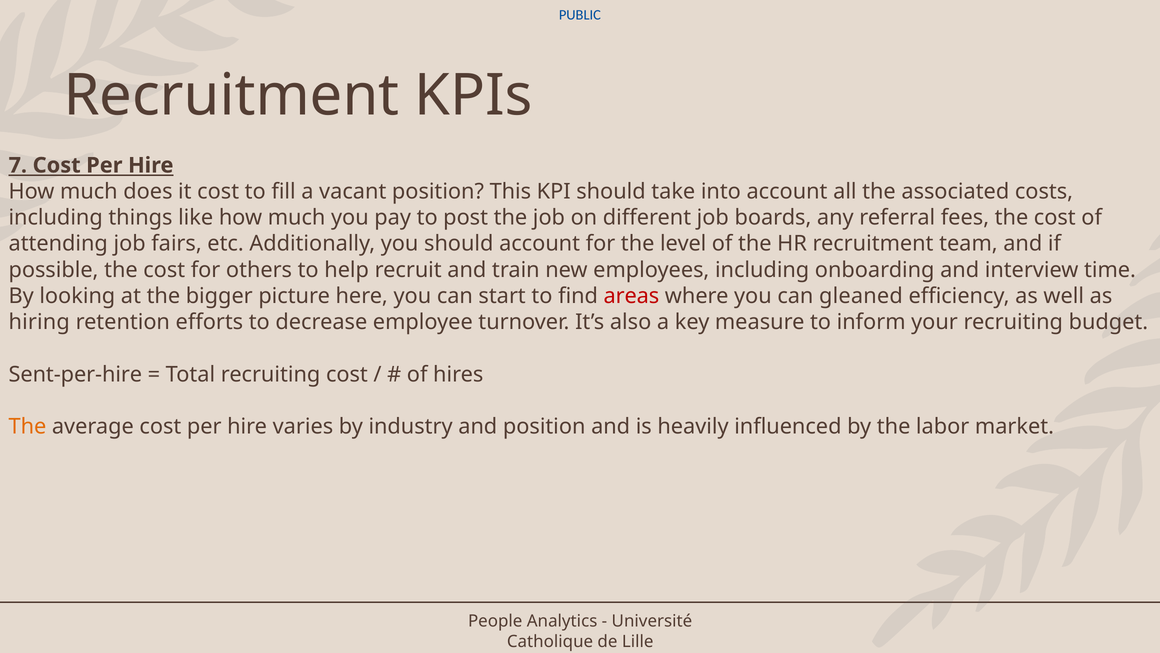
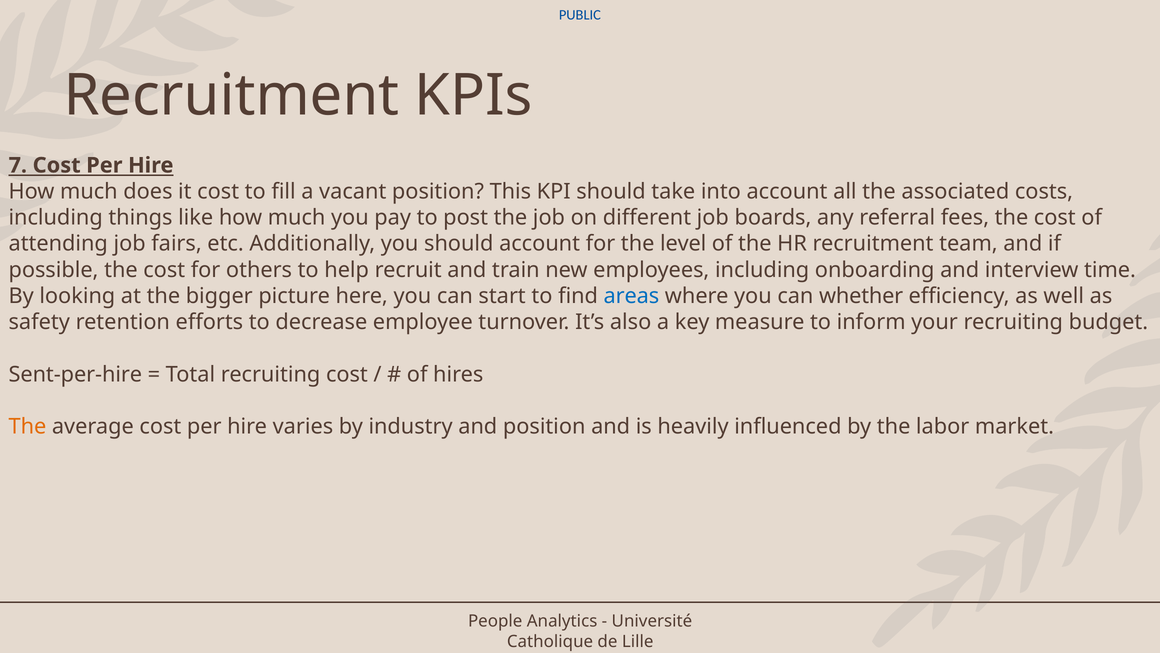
areas colour: red -> blue (631, 296)
gleaned: gleaned -> whether (861, 296)
hiring: hiring -> safety (39, 322)
